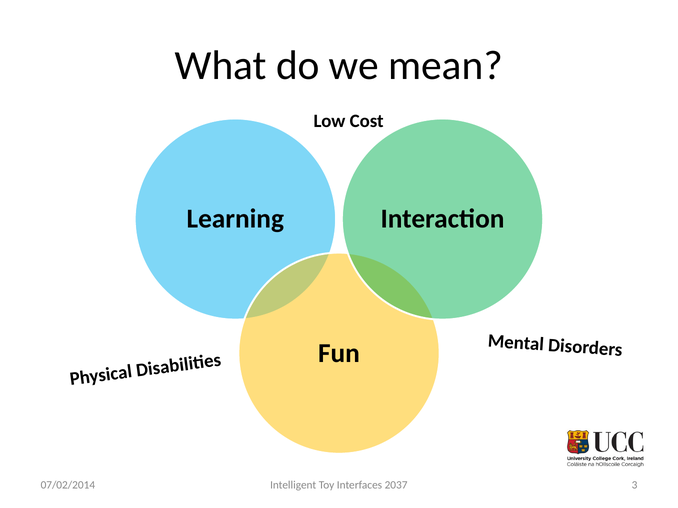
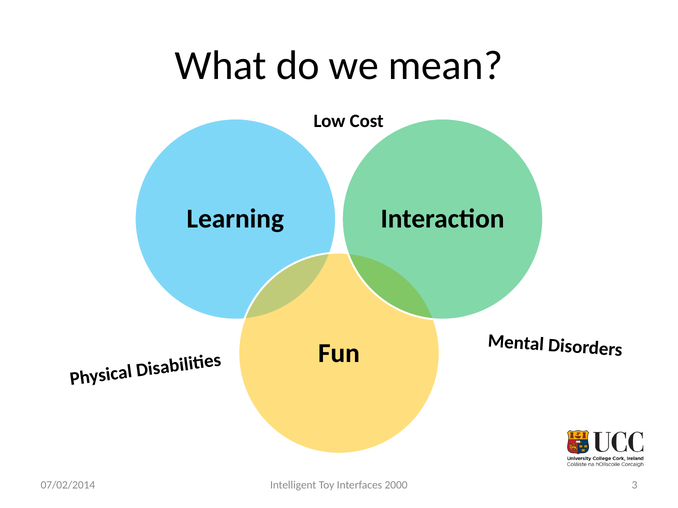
2037: 2037 -> 2000 (396, 486)
